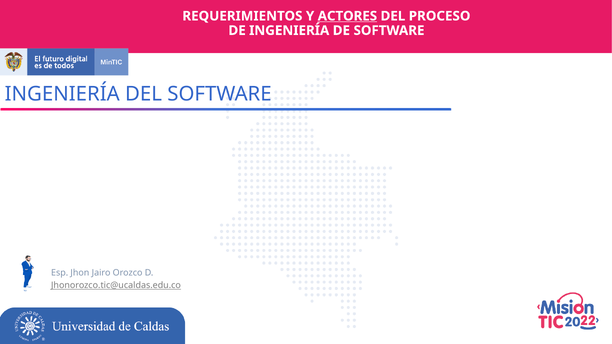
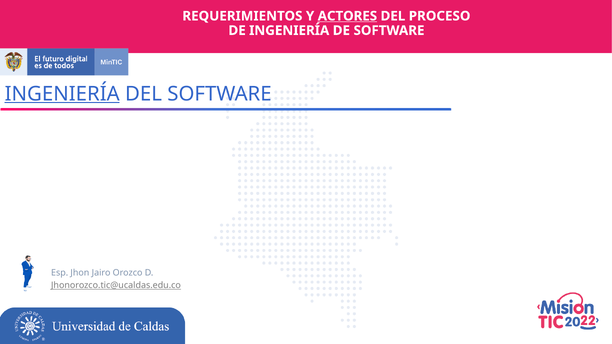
INGENIERÍA underline: none -> present (62, 94)
